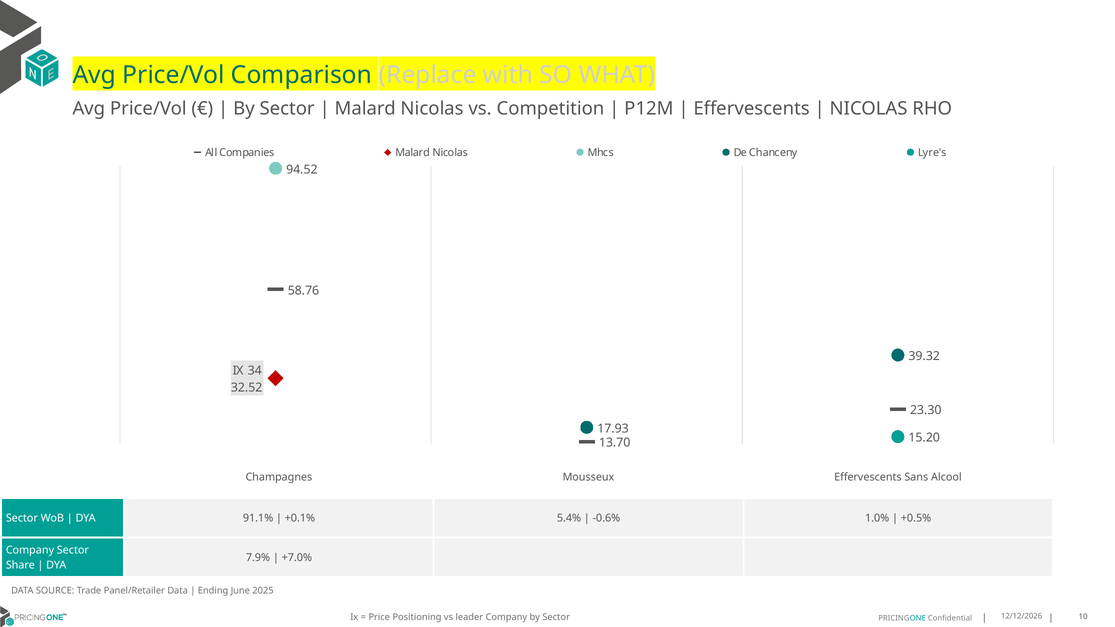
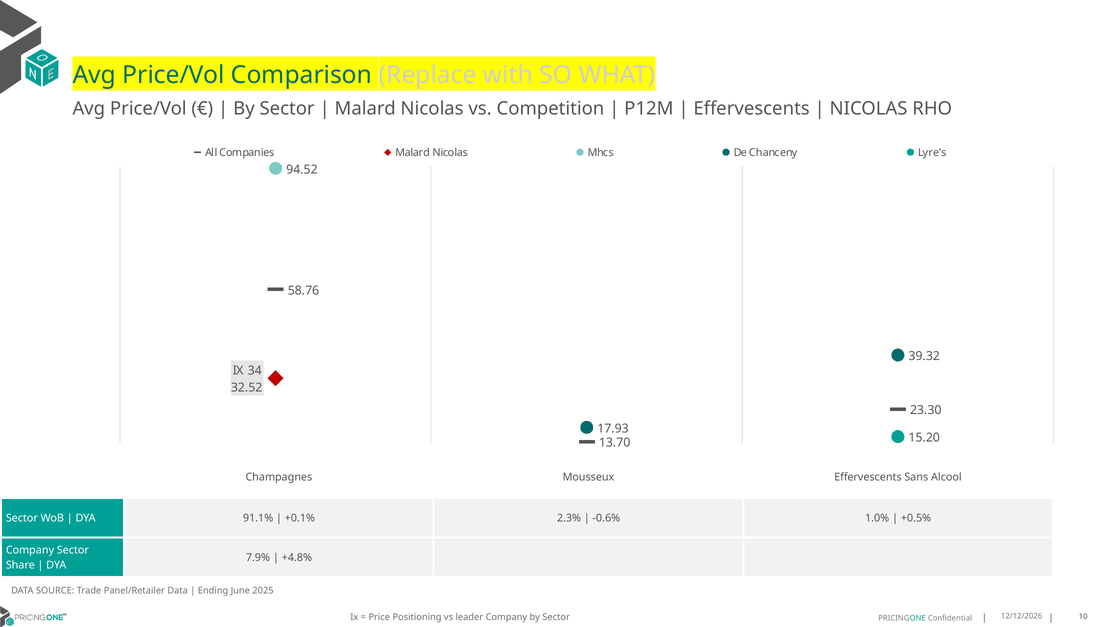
5.4%: 5.4% -> 2.3% (569, 518)
+7.0%: +7.0% -> +4.8% (297, 558)
